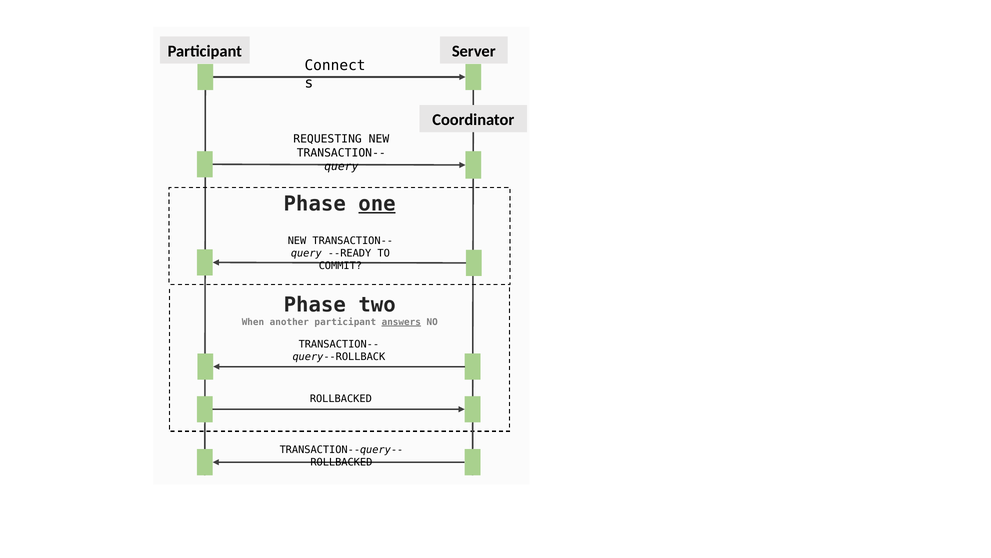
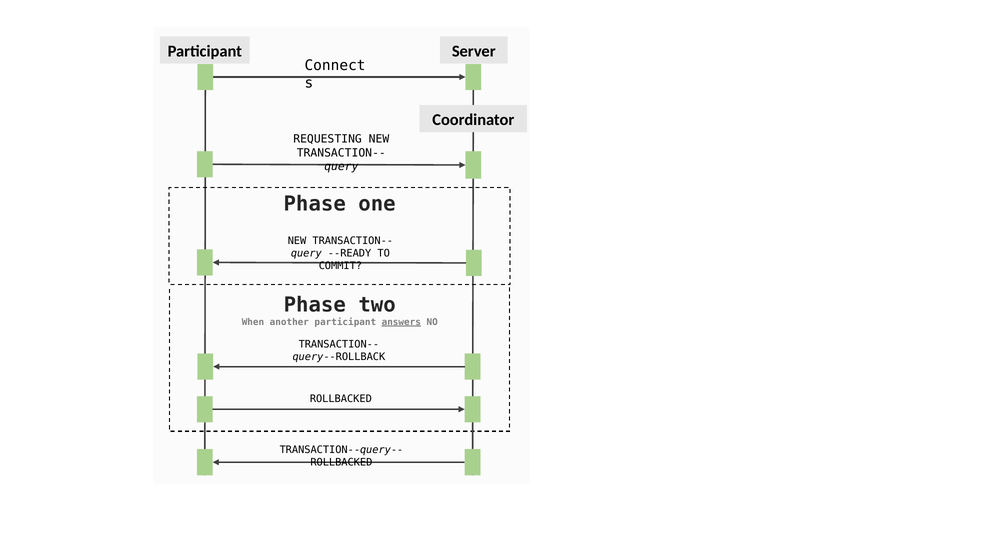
one underline: present -> none (377, 204)
